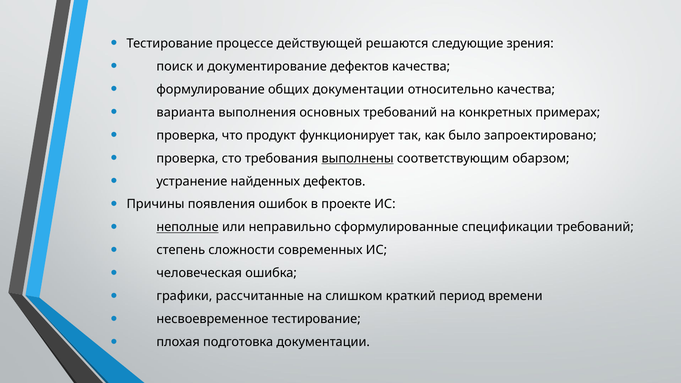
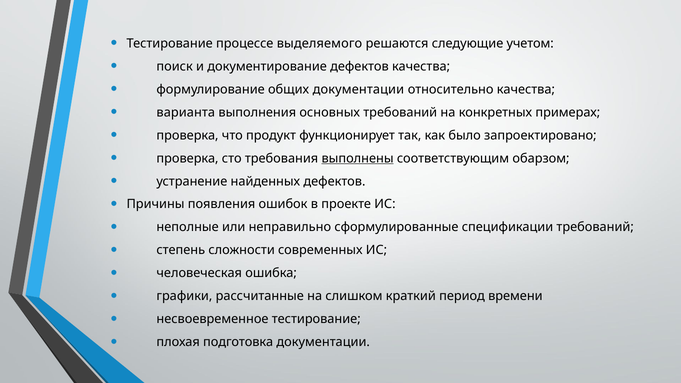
действующей: действующей -> выделяемого (319, 43)
зрения: зрения -> учетом (530, 43)
неполные underline: present -> none (188, 227)
